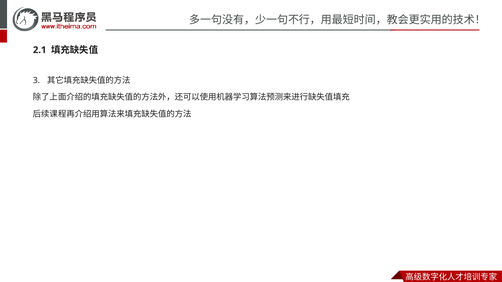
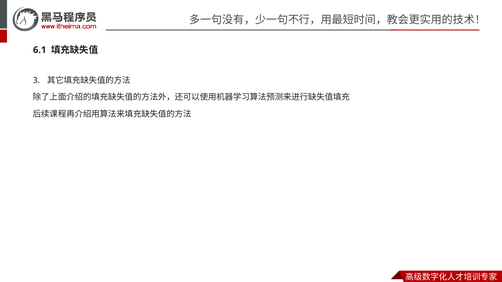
2.1: 2.1 -> 6.1 (40, 50)
